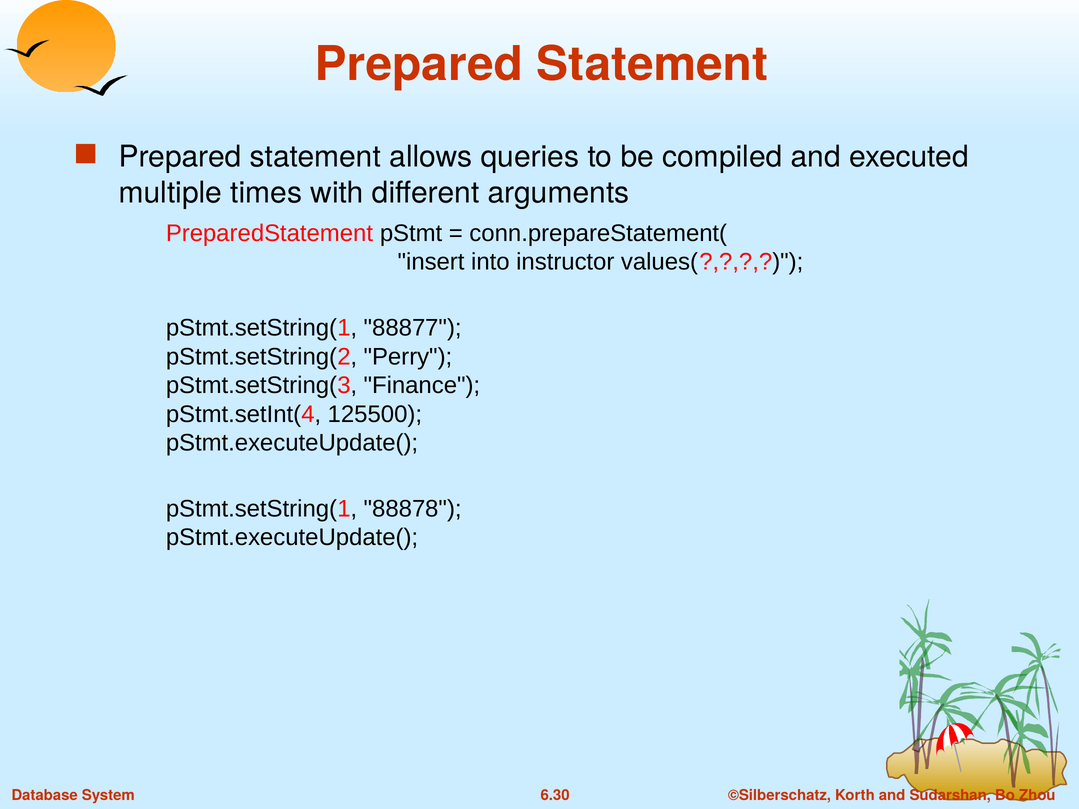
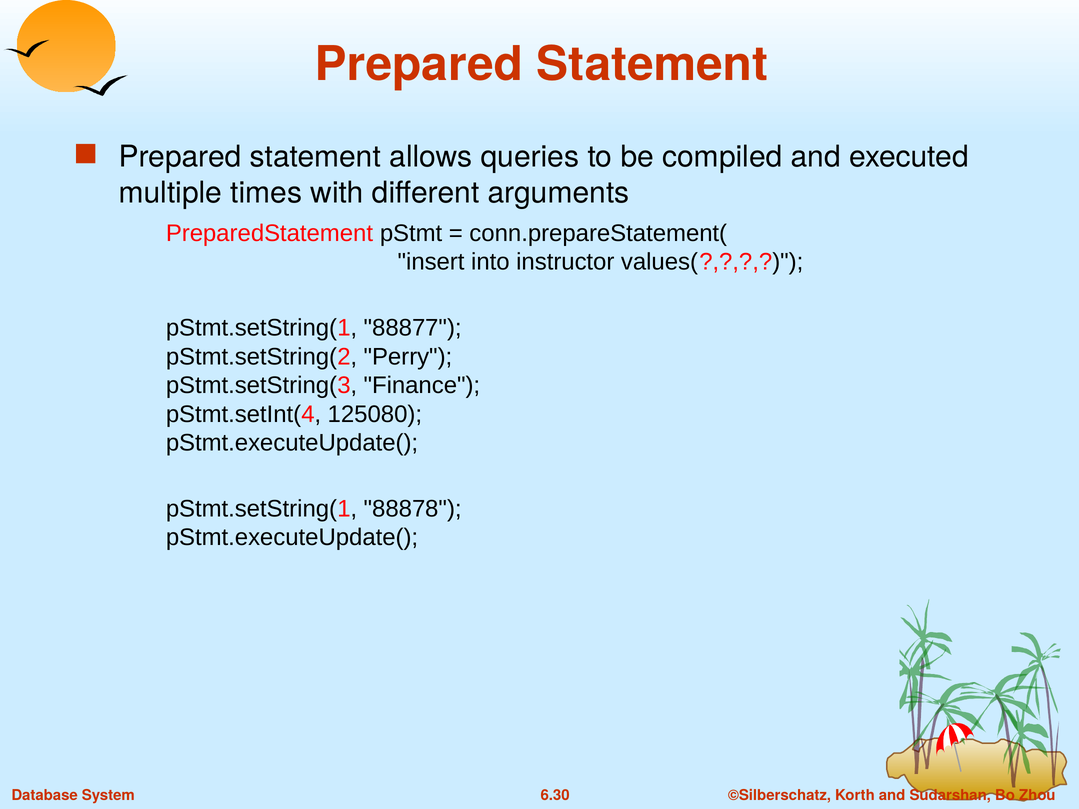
125500: 125500 -> 125080 (375, 414)
